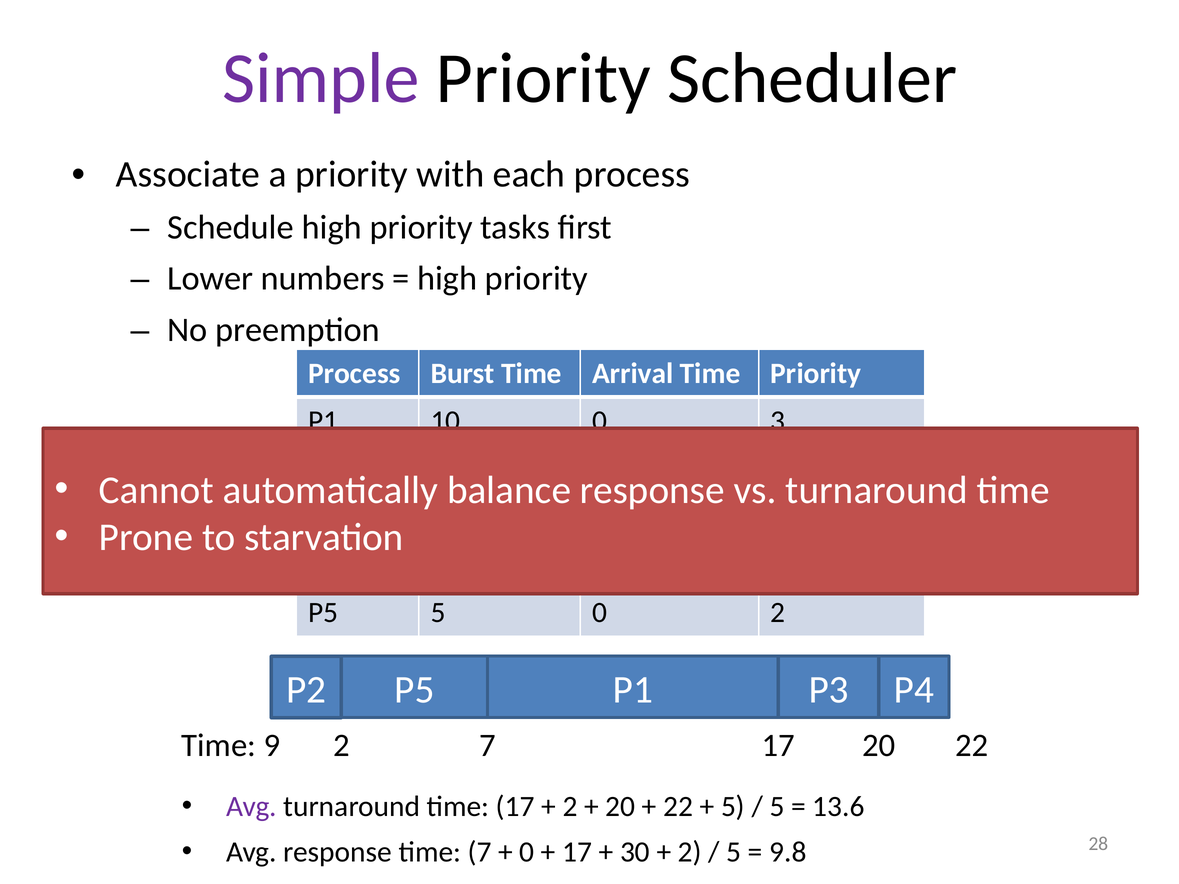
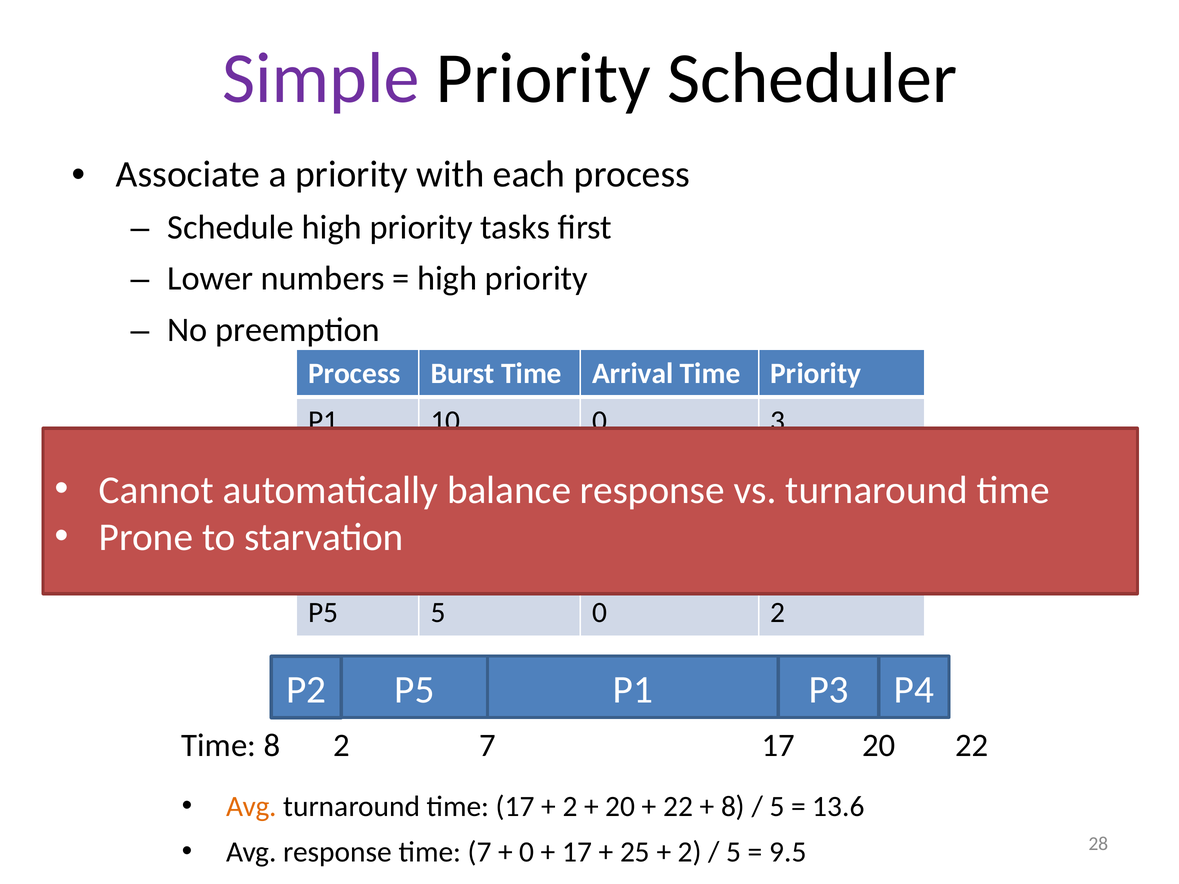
Time 9: 9 -> 8 (272, 746)
Avg colour: purple -> orange (251, 807)
5: 5 -> 8 (733, 807)
30: 30 -> 25 (635, 852)
9.8: 9.8 -> 9.5 (788, 852)
